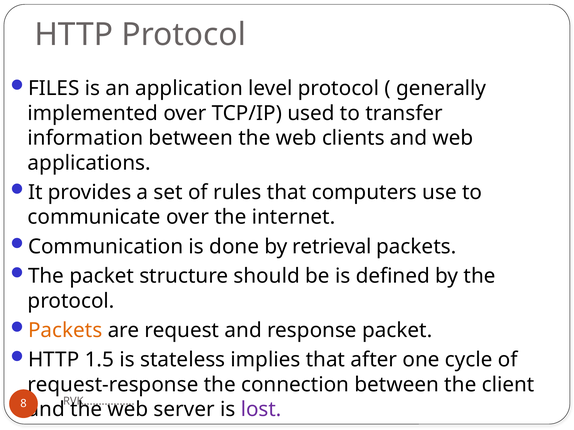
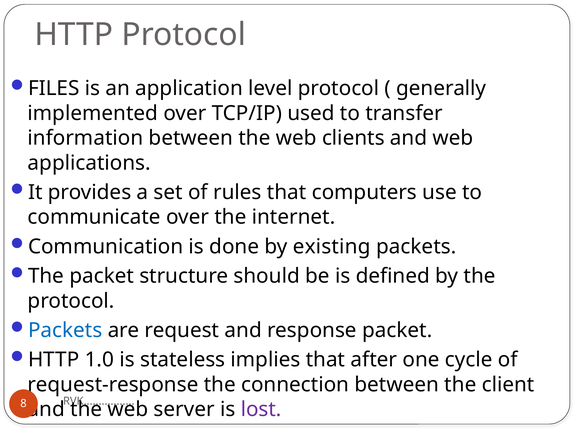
retrieval: retrieval -> existing (332, 247)
Packets colour: orange -> blue (65, 331)
1.5: 1.5 -> 1.0 (99, 360)
